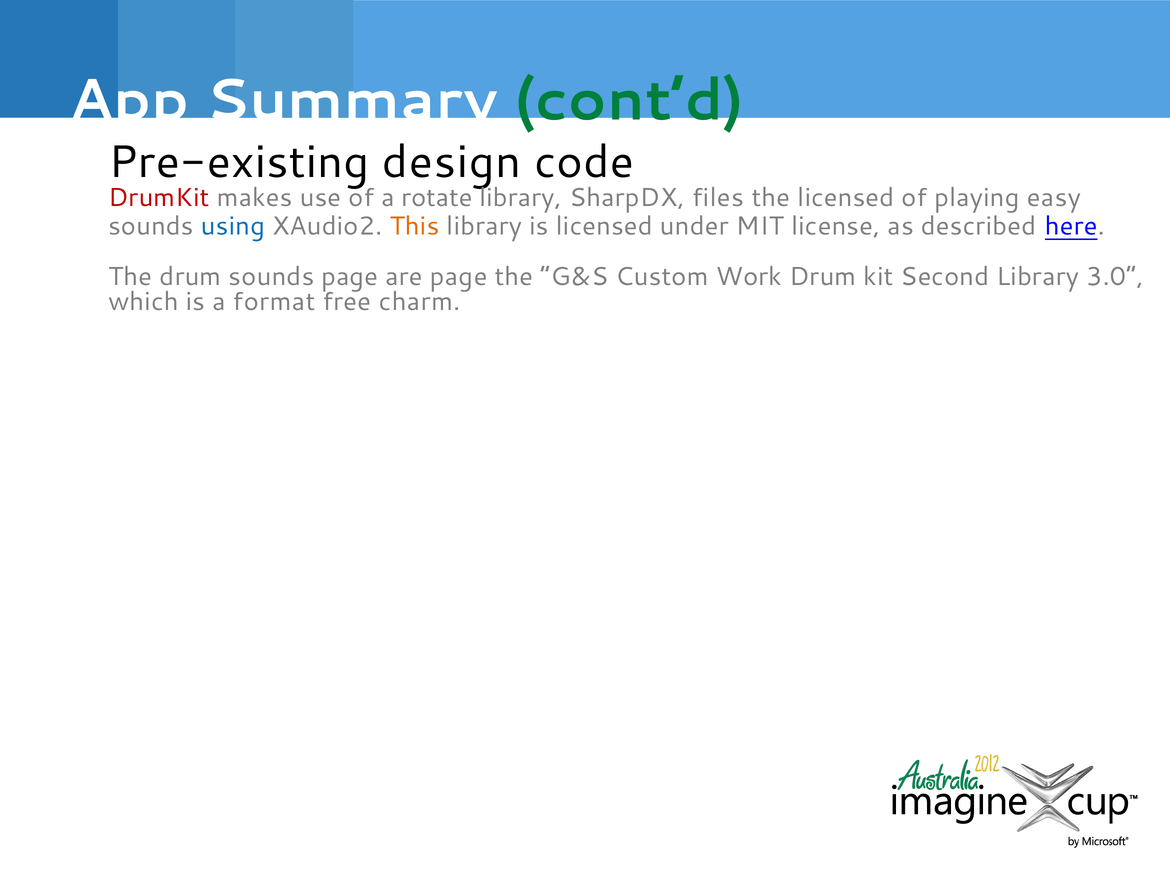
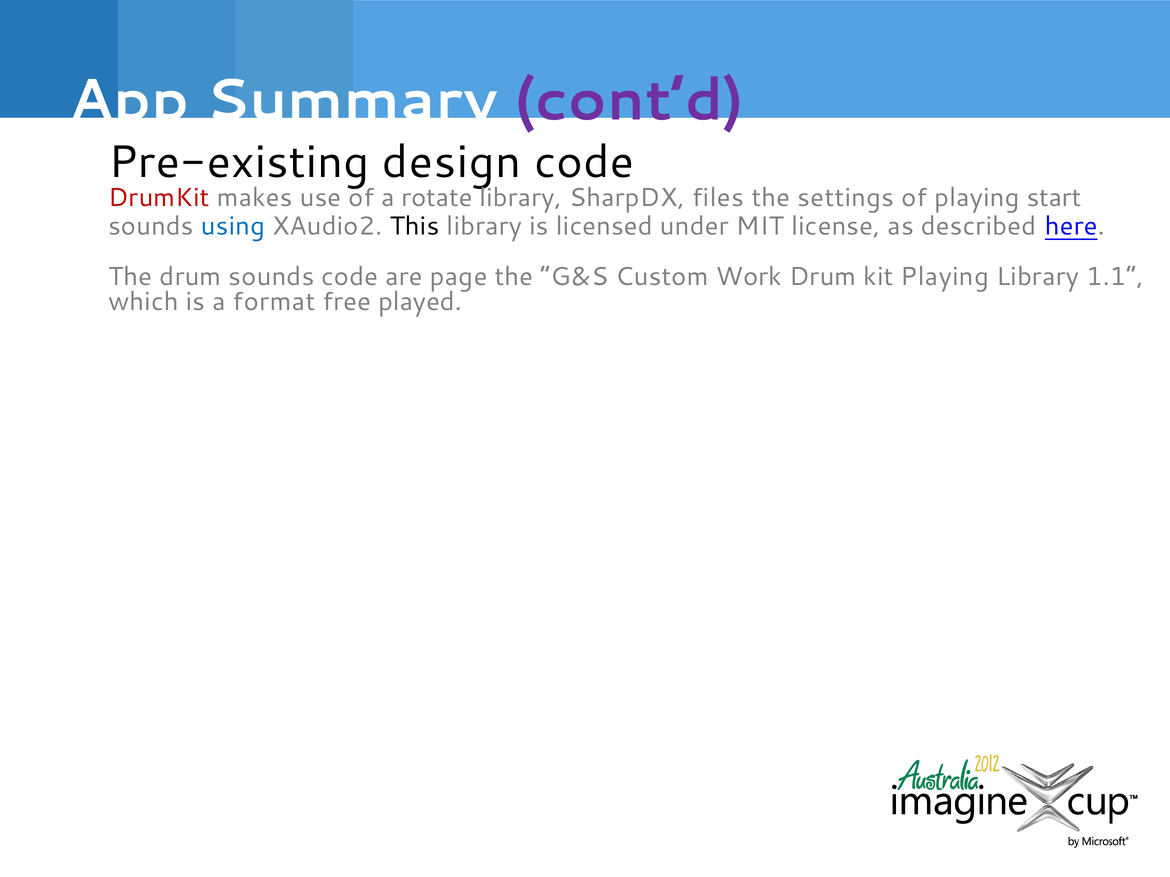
cont’d colour: green -> purple (629, 101)
the licensed: licensed -> settings (846, 198)
easy: easy -> start (1054, 198)
This colour: orange -> black (414, 226)
sounds page: page -> code (350, 277)
kit Second: Second -> Playing (945, 277)
3.0: 3.0 -> 1.1 (1115, 277)
charm: charm -> played (420, 302)
